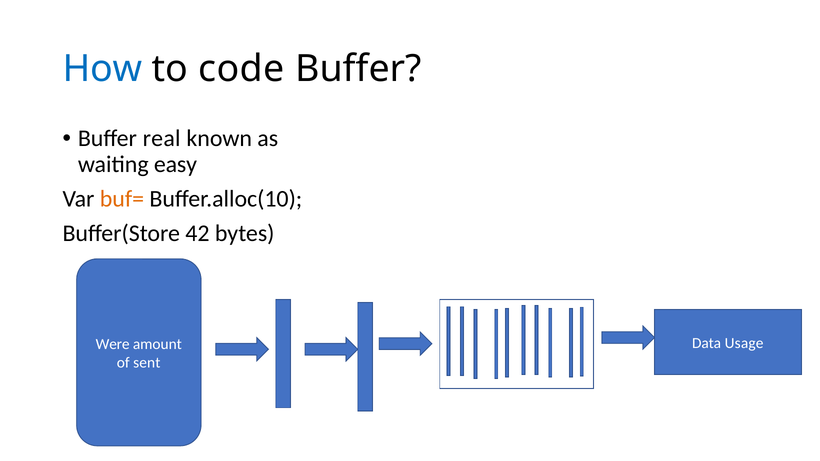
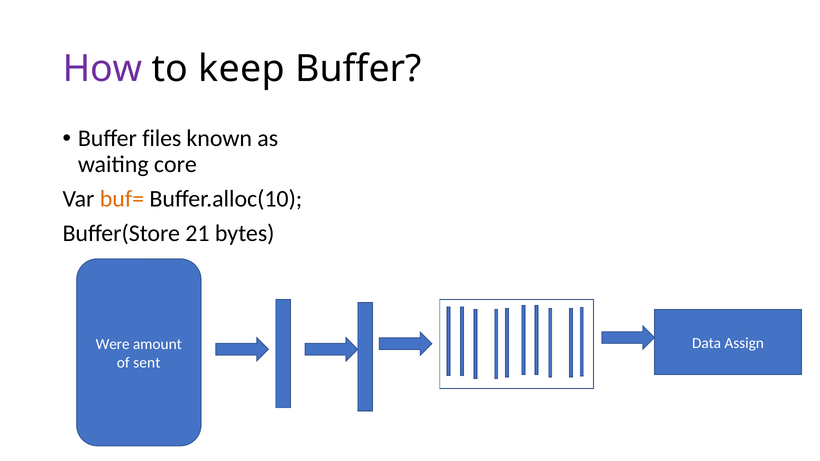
How colour: blue -> purple (102, 69)
code: code -> keep (241, 69)
real: real -> files (162, 139)
easy: easy -> core (175, 164)
42: 42 -> 21 (197, 233)
Usage: Usage -> Assign (744, 343)
